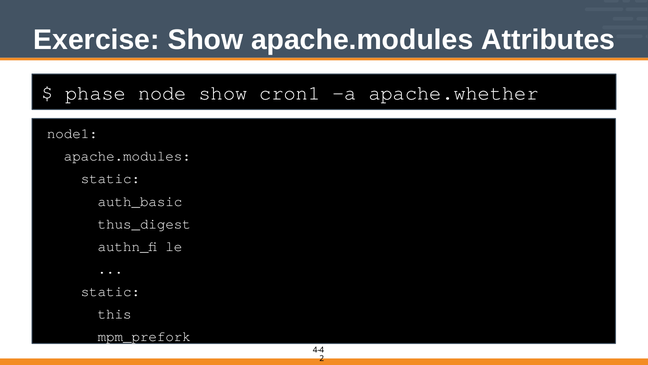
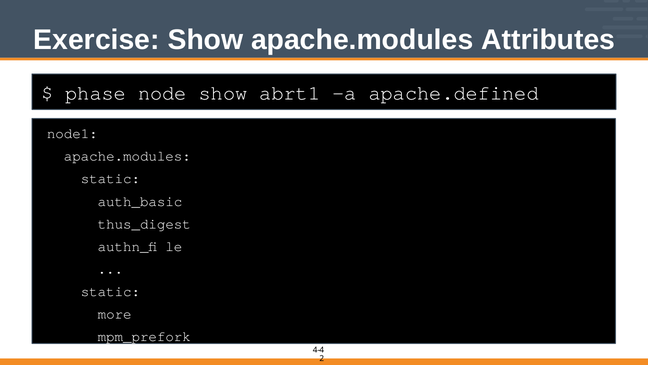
cron1: cron1 -> abrt1 (290, 93)
apache.whether: apache.whether -> apache.defined (454, 93)
this: this -> more (115, 314)
